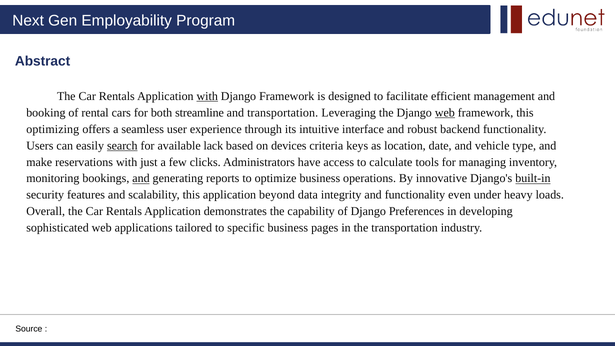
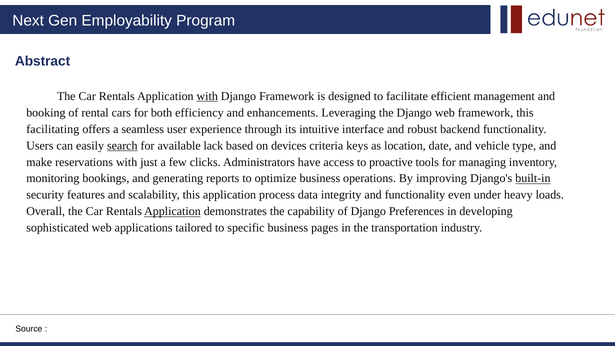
streamline: streamline -> efficiency (199, 113)
and transportation: transportation -> enhancements (283, 113)
web underline: present -> none (445, 113)
optimizing: optimizing -> facilitating (53, 129)
calculate: calculate -> proactive (391, 162)
and underline: present -> none (141, 179)
innovative: innovative -> improving (442, 179)
beyond: beyond -> process (277, 195)
Application underline: none -> present (172, 211)
